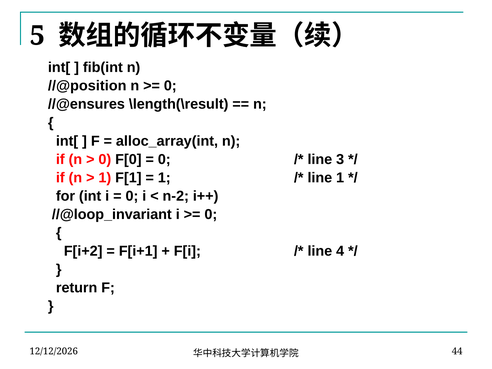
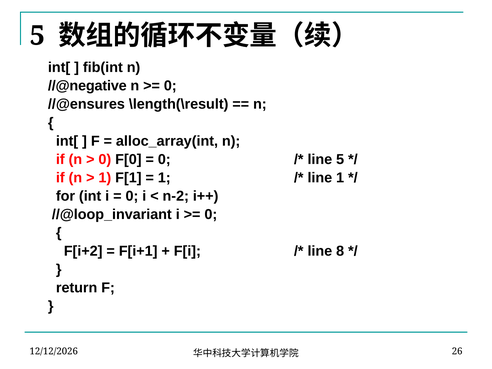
//@position: //@position -> //@negative (87, 86)
line 3: 3 -> 5 (340, 159)
4: 4 -> 8 (340, 251)
44: 44 -> 26 (457, 351)
